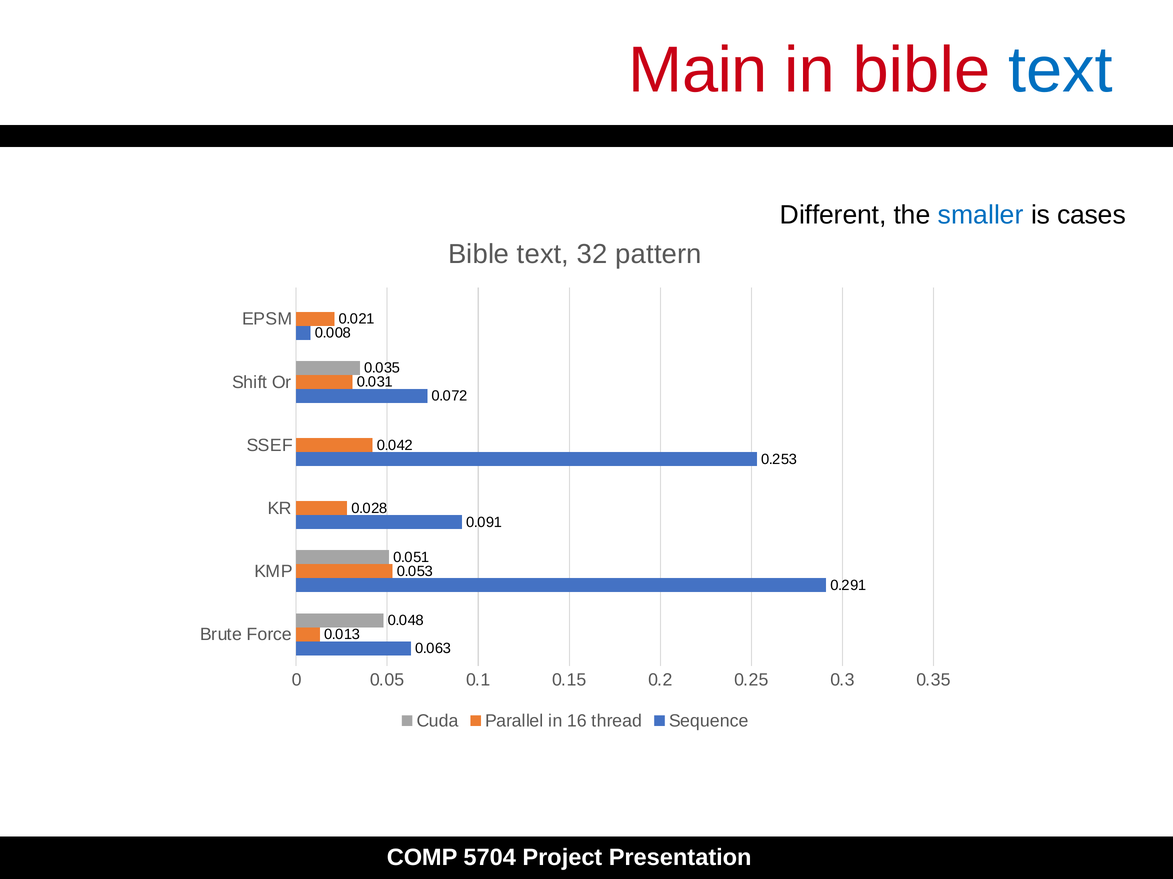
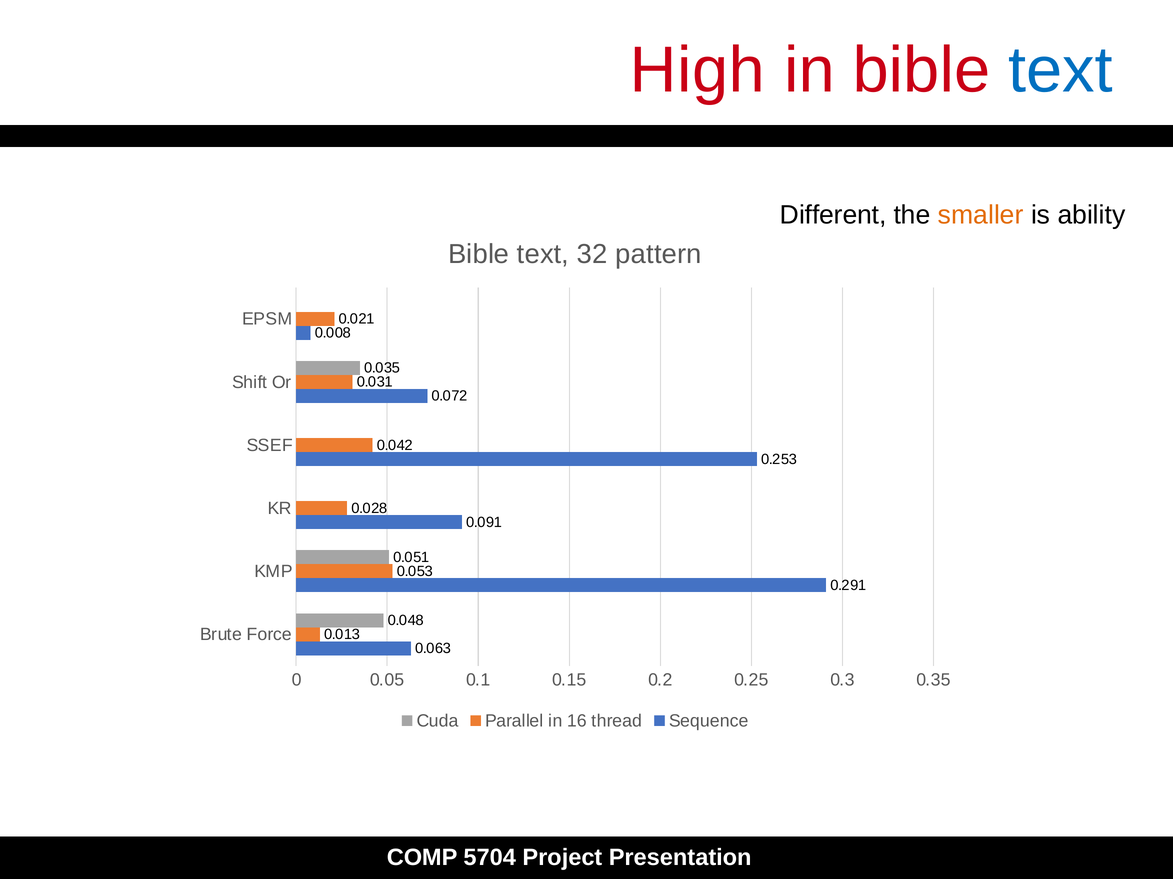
Main: Main -> High (697, 70)
smaller colour: blue -> orange (981, 215)
cases: cases -> ability (1091, 215)
